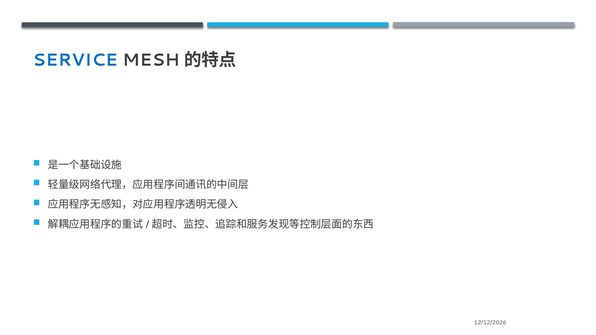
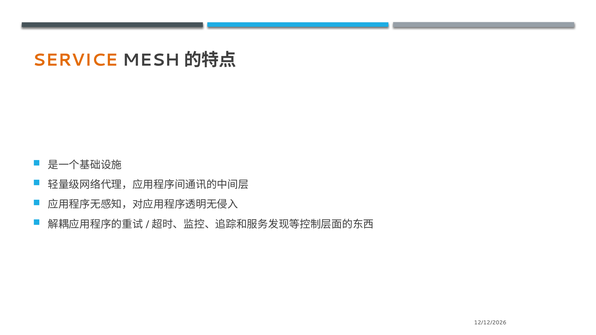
SERVICE colour: blue -> orange (75, 60)
